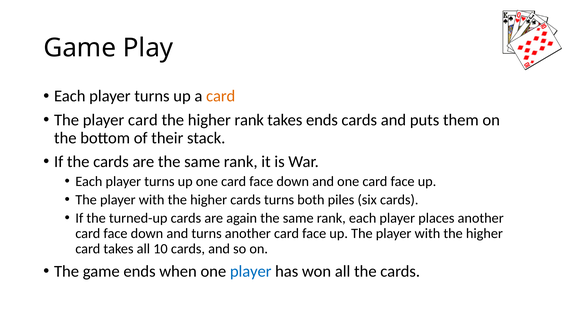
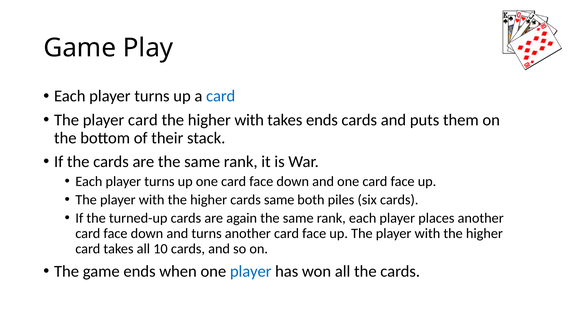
card colour: orange -> blue (221, 96)
higher rank: rank -> with (249, 120)
cards turns: turns -> same (279, 200)
